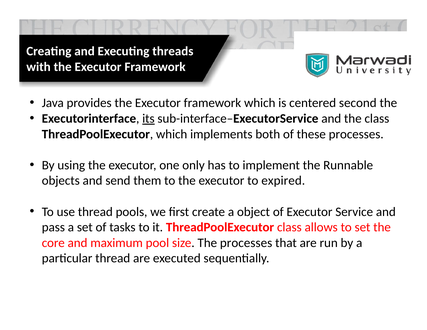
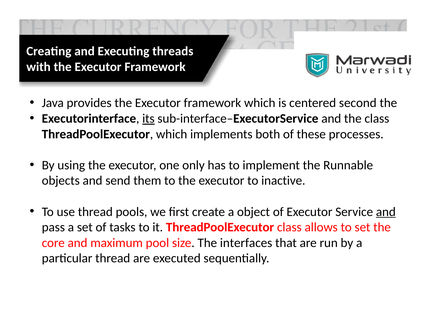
expired: expired -> inactive (283, 181)
and underline: none -> present (386, 212)
The processes: processes -> interfaces (246, 243)
